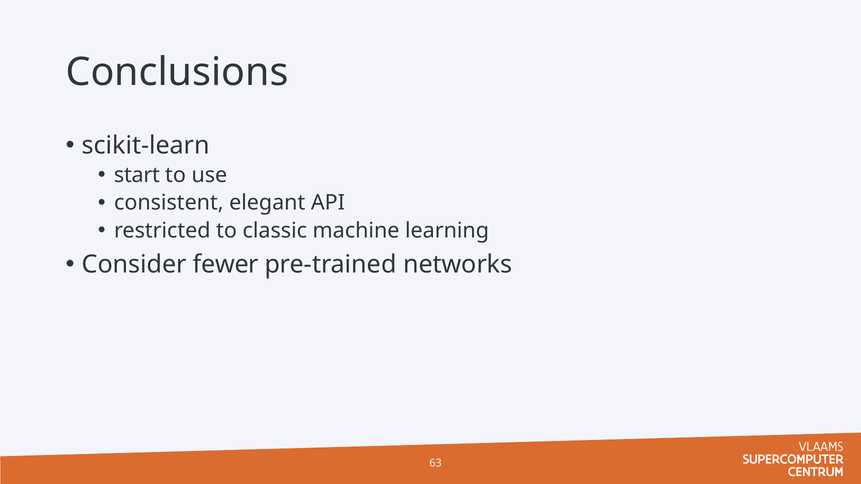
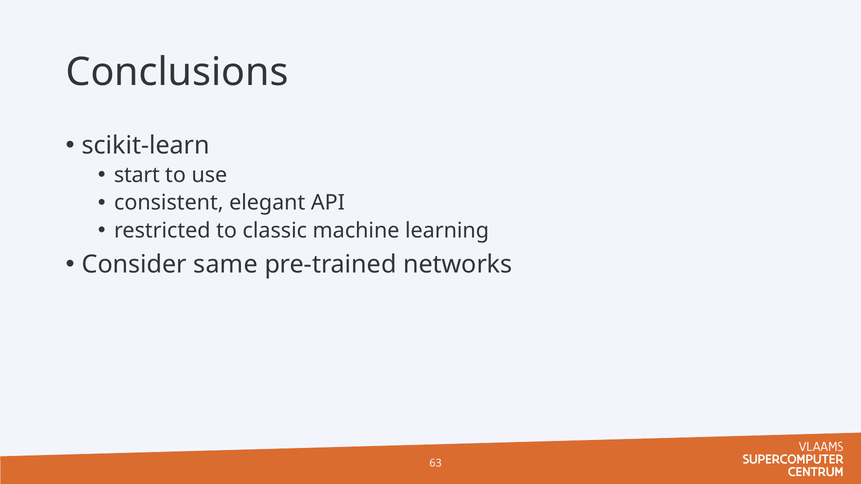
fewer: fewer -> same (226, 265)
